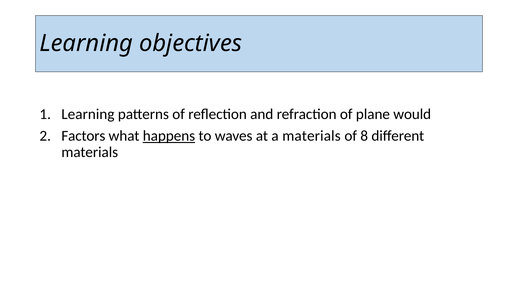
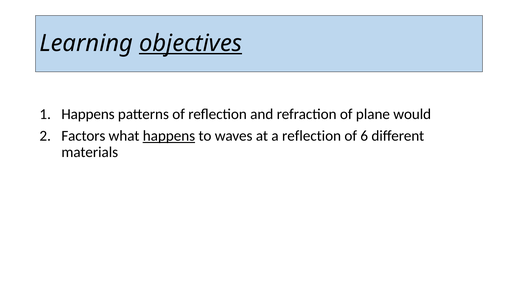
objectives underline: none -> present (191, 44)
Learning: Learning -> Happens (88, 114)
a materials: materials -> reflection (312, 136)
8: 8 -> 6 (364, 136)
